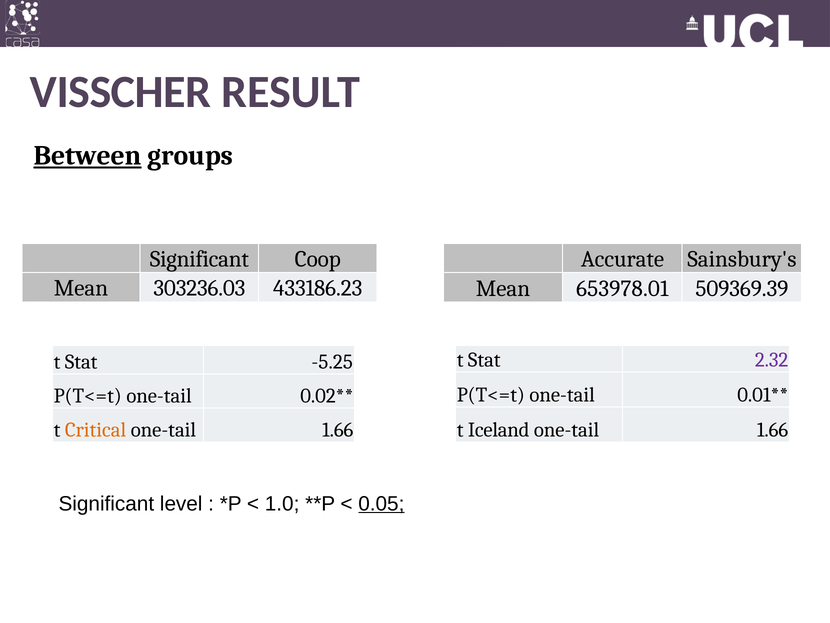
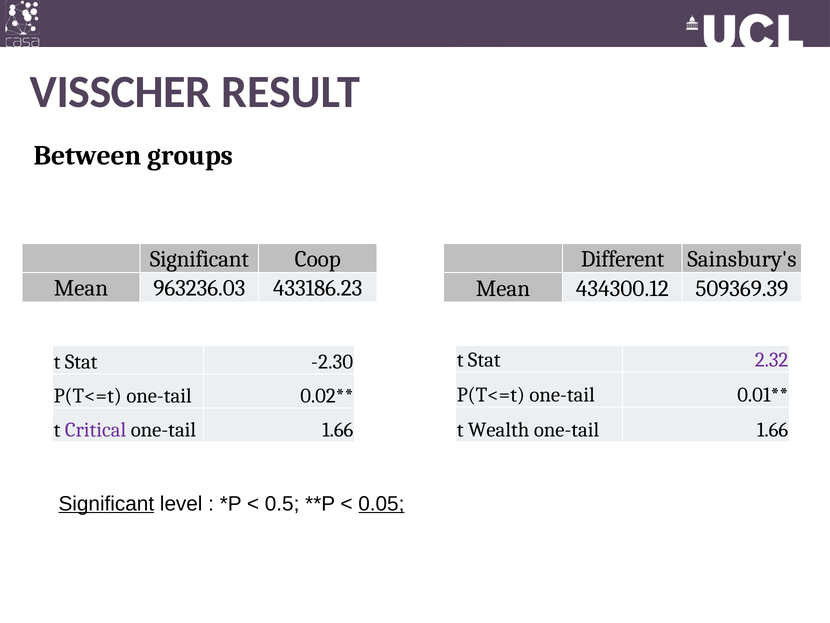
Between underline: present -> none (88, 156)
Accurate: Accurate -> Different (623, 259)
303236.03: 303236.03 -> 963236.03 (199, 288)
653978.01: 653978.01 -> 434300.12 (622, 288)
-5.25: -5.25 -> -2.30 (332, 361)
Critical colour: orange -> purple (96, 429)
Iceland: Iceland -> Wealth (499, 430)
Significant underline: none -> present (106, 503)
1.0: 1.0 -> 0.5 (282, 503)
